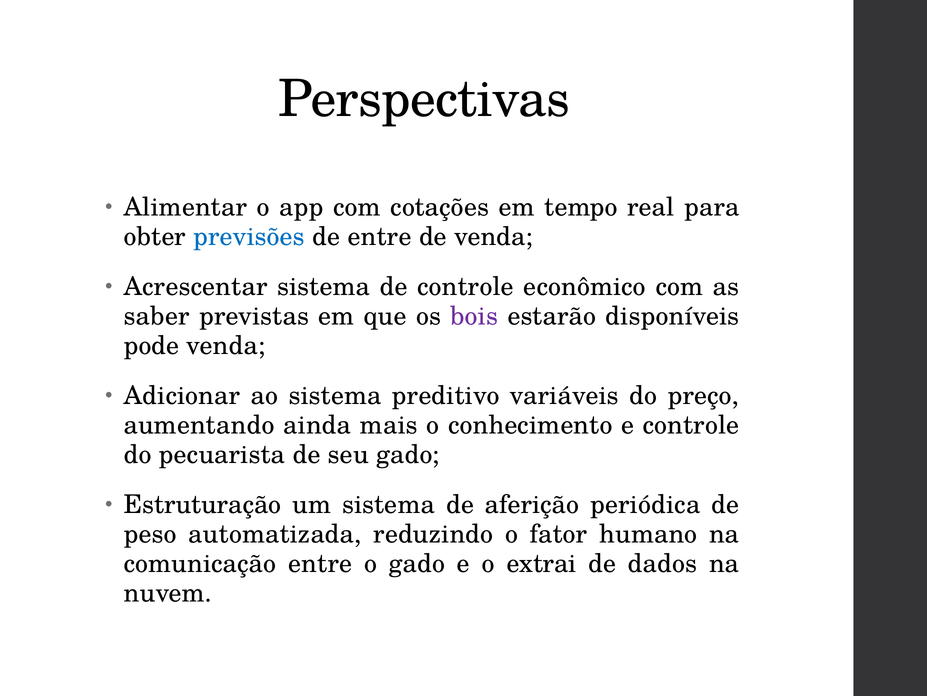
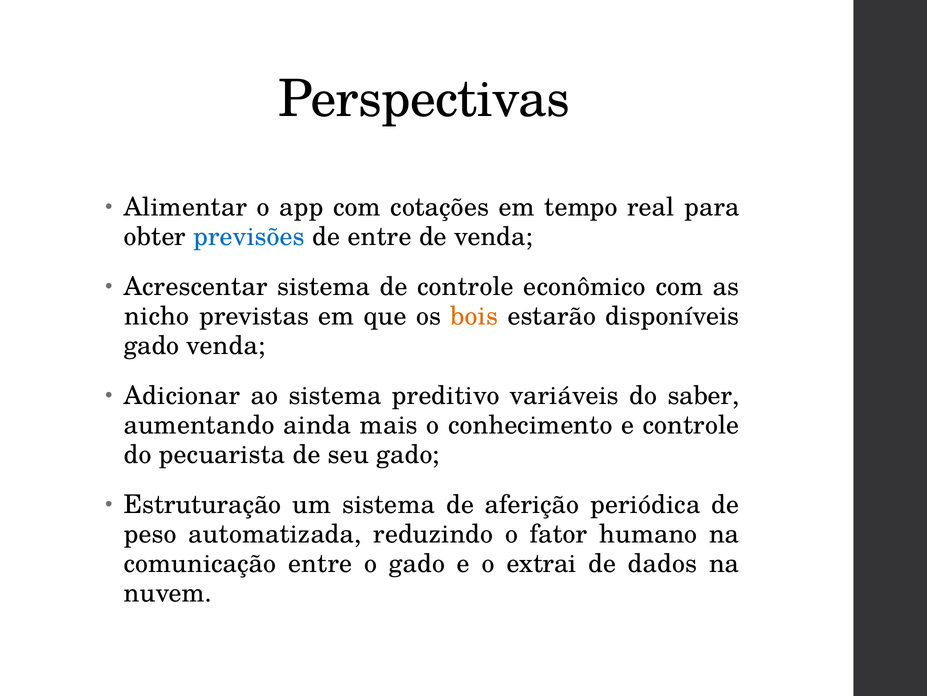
saber: saber -> nicho (157, 316)
bois colour: purple -> orange (474, 316)
pode: pode -> gado (151, 345)
preço: preço -> saber (703, 395)
